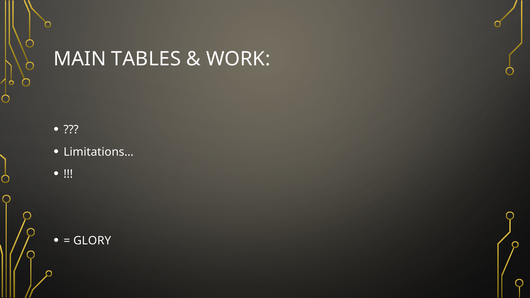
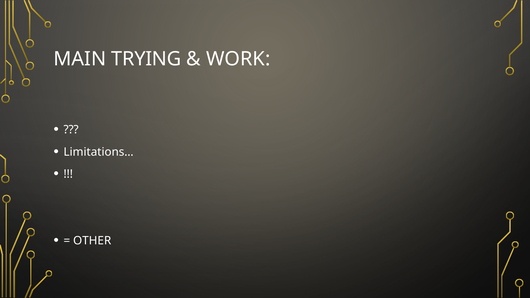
TABLES: TABLES -> TRYING (146, 59)
GLORY: GLORY -> OTHER (92, 241)
